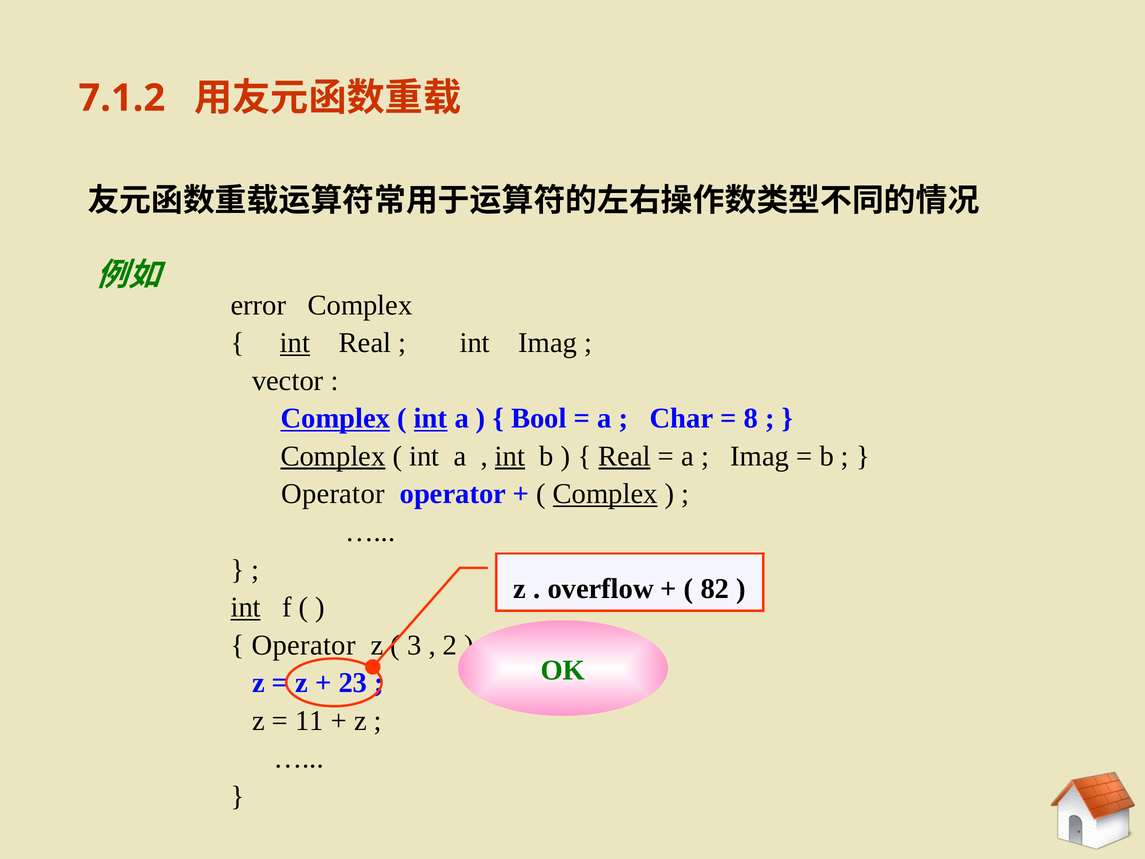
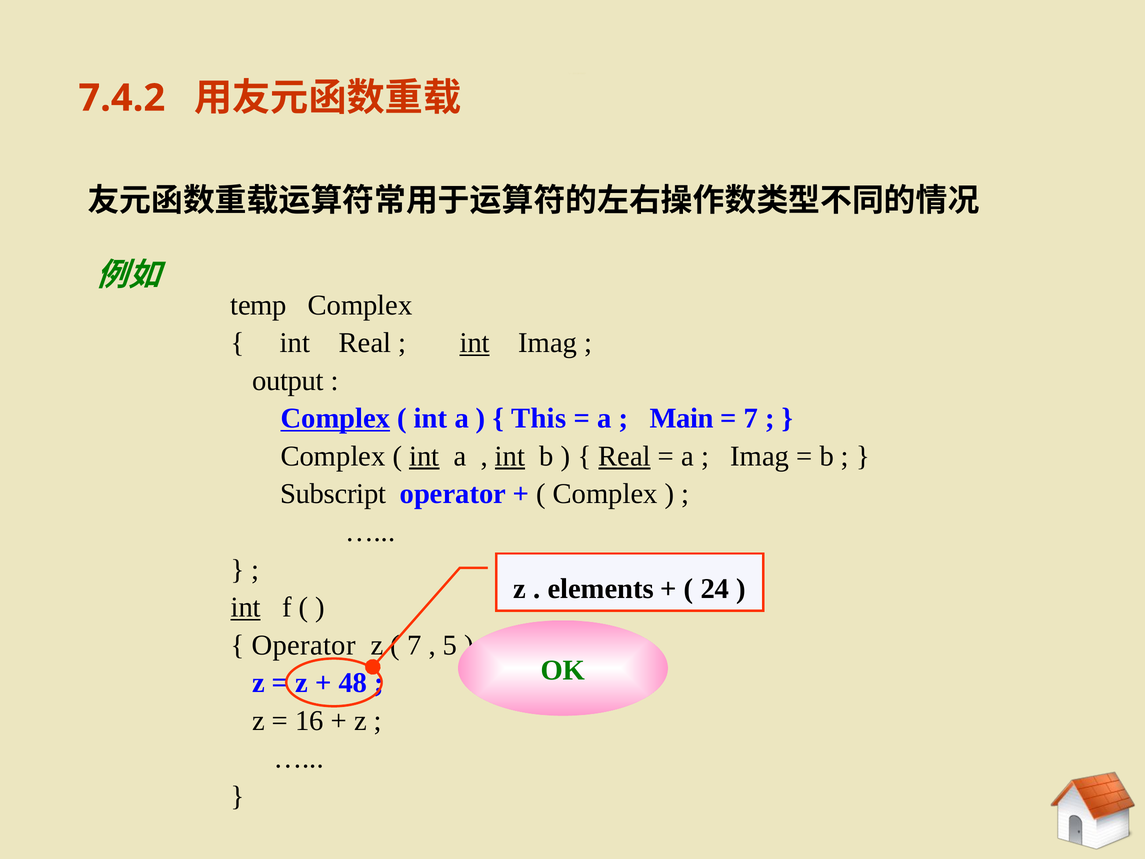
7.1.2: 7.1.2 -> 7.4.2 (122, 98)
error: error -> temp (259, 305)
int underline: present -> none (295, 343)
int underline: none -> present (475, 343)
vector: vector -> output (288, 381)
int underline: present -> none (431, 418)
Bool: Bool -> This (539, 418)
Char: Char -> Main (682, 418)
8: 8 -> 7 (751, 418)
Complex underline: present -> none (333, 456)
int underline: none -> present (424, 456)
Operator: Operator -> Subscript (333, 494)
Complex underline: present -> none (605, 494)
overflow: overflow -> elements (601, 588)
82: 82 -> 24 (715, 588)
3: 3 -> 7 (414, 645)
2: 2 -> 5 (450, 645)
23: 23 -> 48 (353, 683)
11: 11 -> 16 (309, 721)
